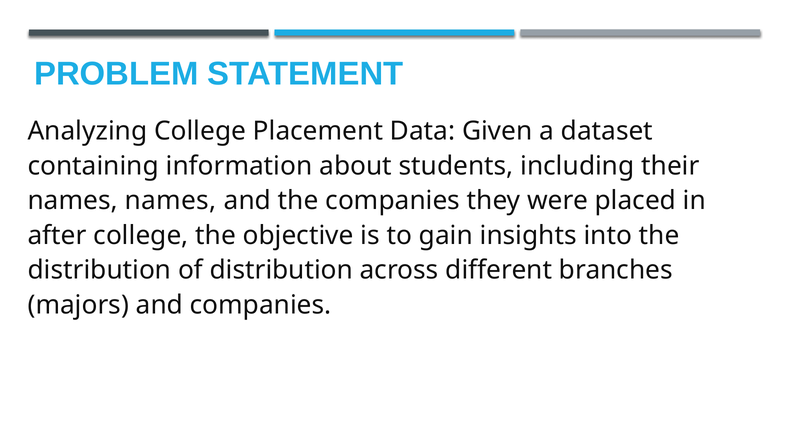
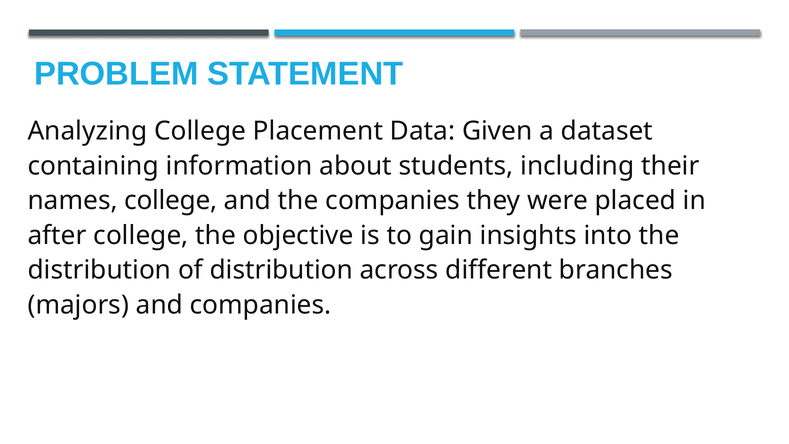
names names: names -> college (171, 201)
